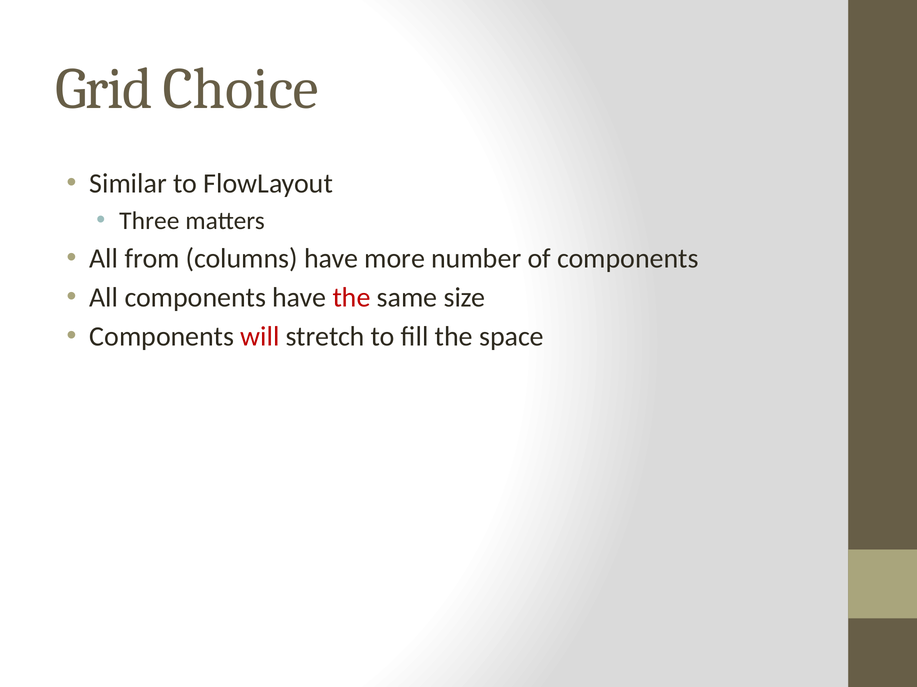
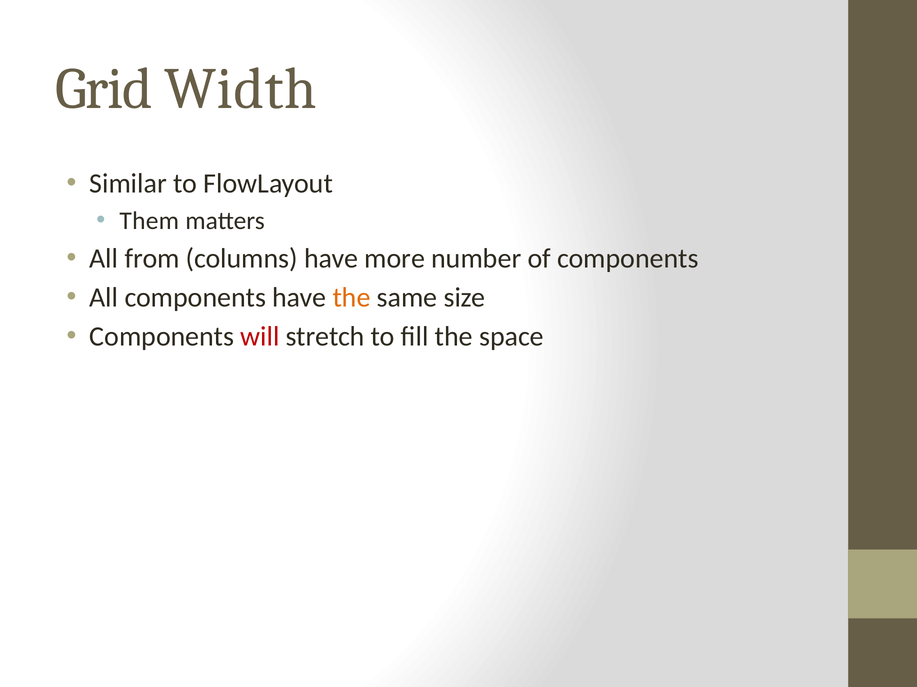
Choice: Choice -> Width (240, 89)
Three: Three -> Them (149, 221)
the colour: red -> orange (351, 298)
